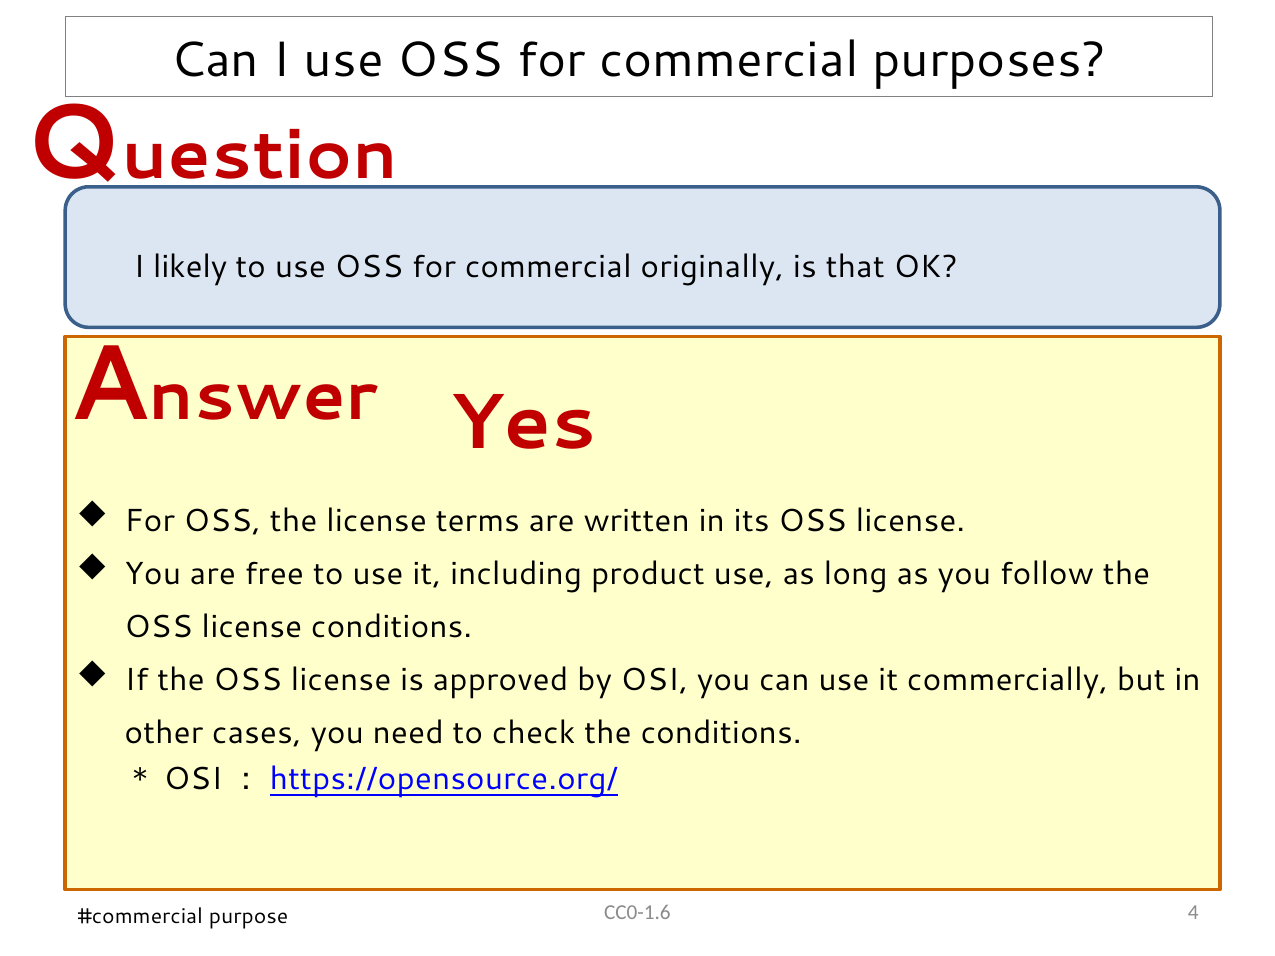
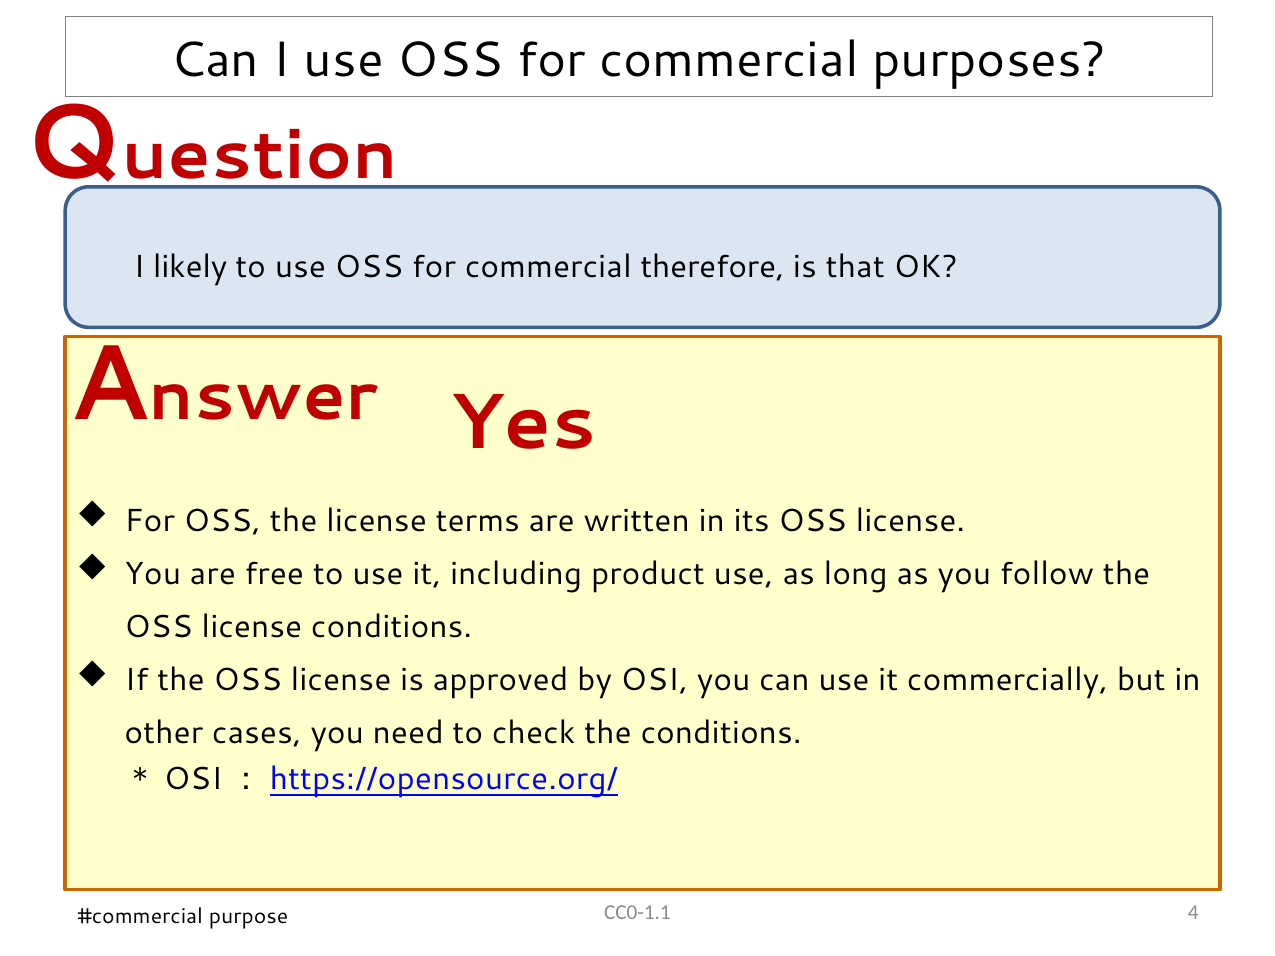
originally: originally -> therefore (713, 267)
CC0-1.6: CC0-1.6 -> CC0-1.1 (637, 913)
